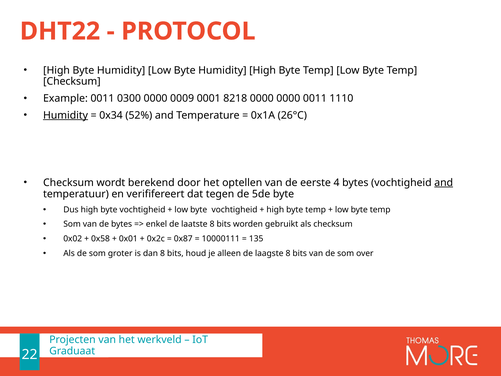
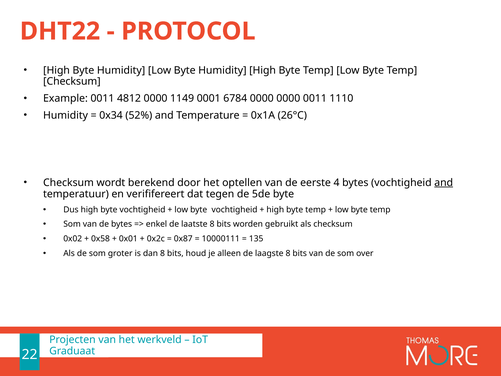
0300: 0300 -> 4812 (129, 98)
0009: 0009 -> 1149 (182, 98)
8218: 8218 -> 6784 (235, 98)
Humidity underline: present -> none (66, 115)
